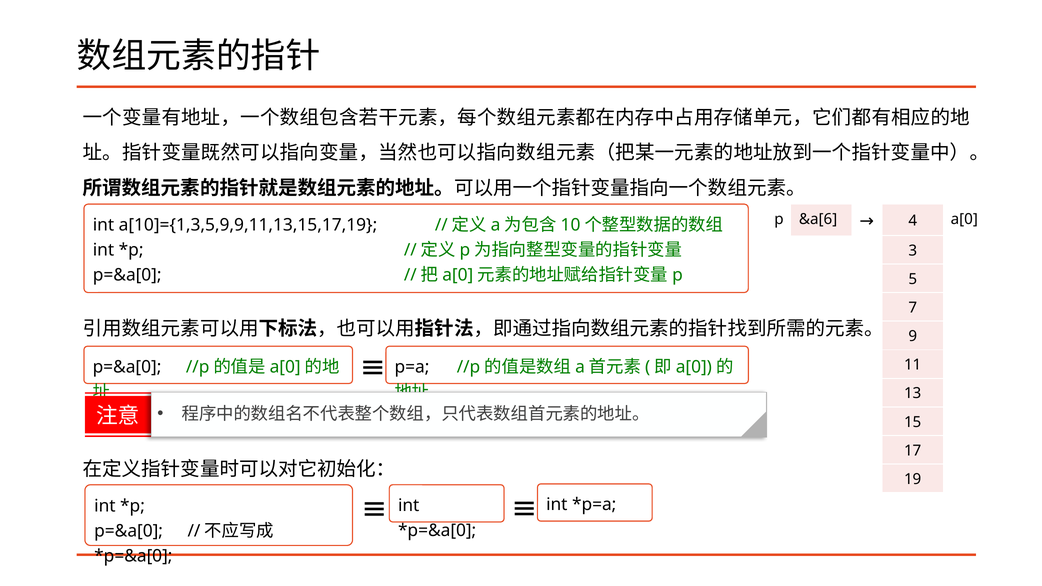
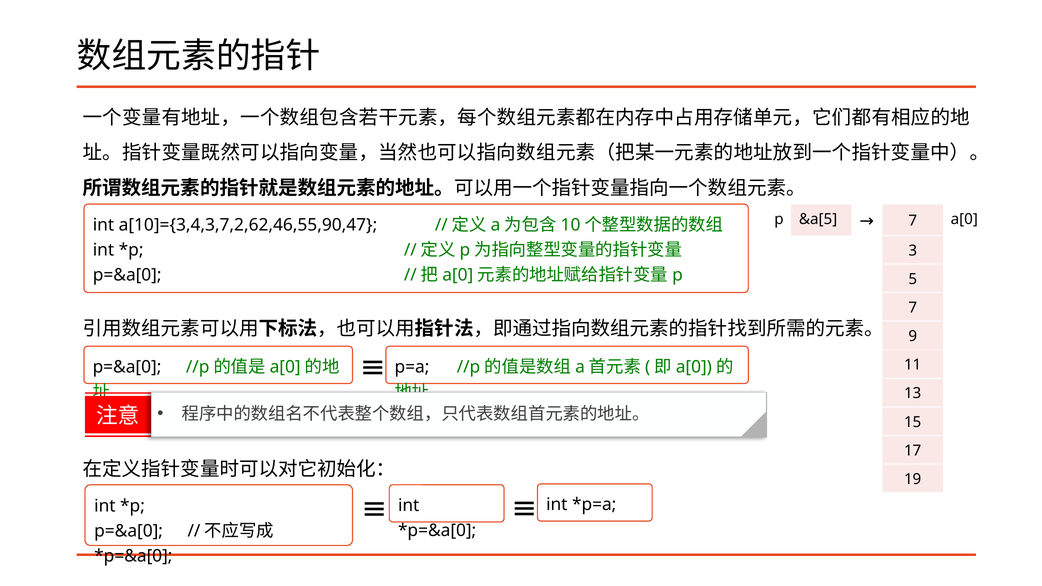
&a[6: &a[6 -> &a[5 (818, 219)
4: 4 -> 7 (913, 221)
a[10]={1,3,5,9,9,11,13,15,17,19: a[10]={1,3,5,9,9,11,13,15,17,19 -> a[10]={3,4,3,7,2,62,46,55,90,47 (248, 225)
